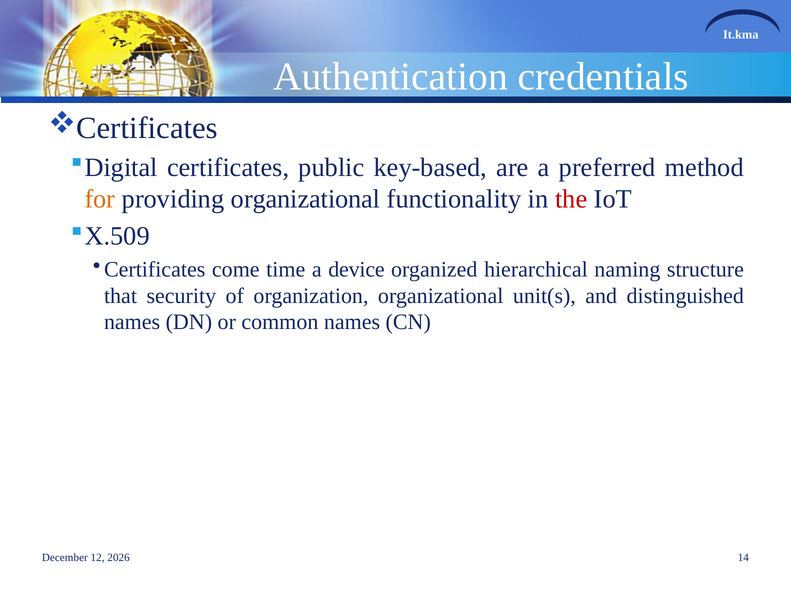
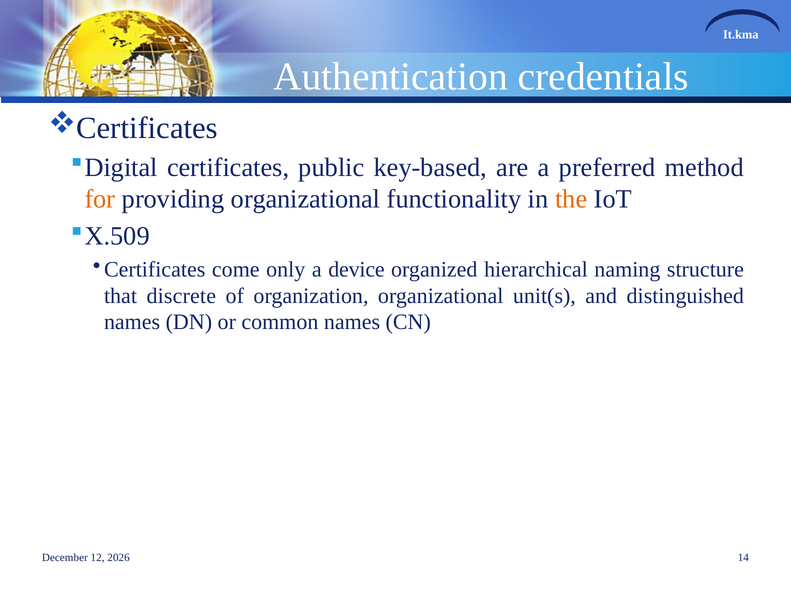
the colour: red -> orange (571, 199)
time: time -> only (286, 269)
security: security -> discrete (181, 295)
